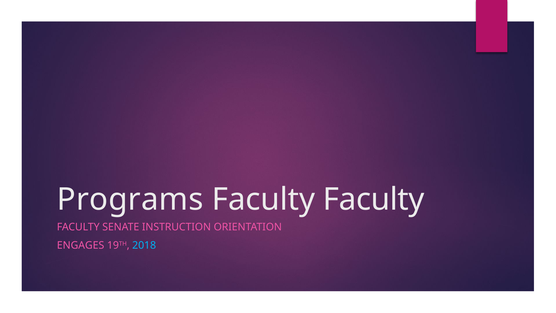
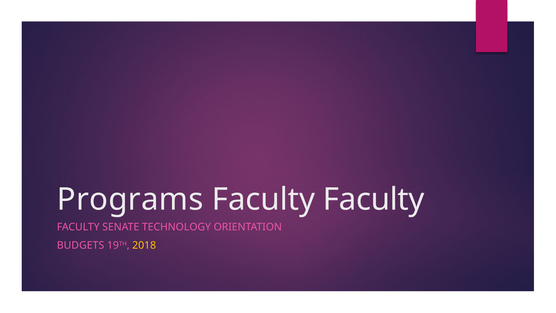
INSTRUCTION: INSTRUCTION -> TECHNOLOGY (176, 227)
ENGAGES: ENGAGES -> BUDGETS (81, 245)
2018 colour: light blue -> yellow (144, 245)
